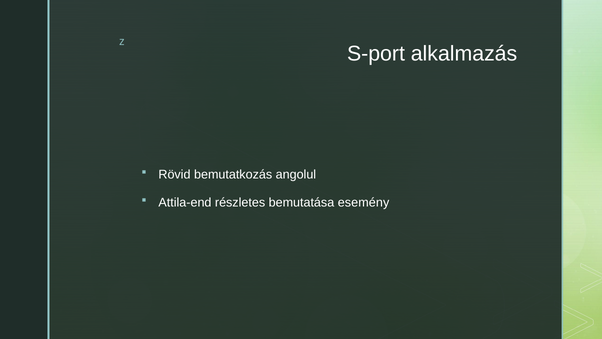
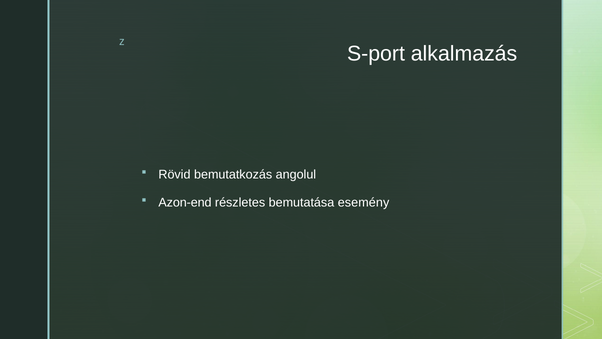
Attila-end: Attila-end -> Azon-end (185, 202)
